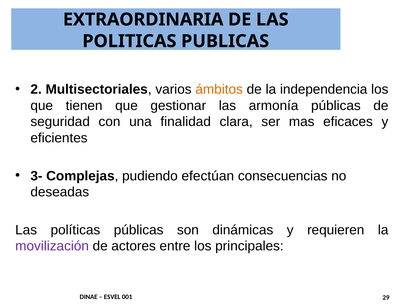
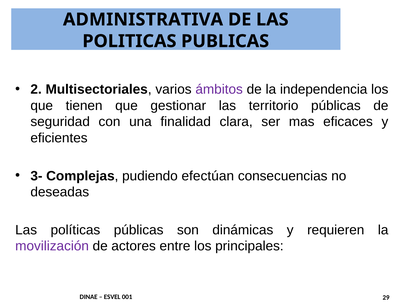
EXTRAORDINARIA: EXTRAORDINARIA -> ADMINISTRATIVA (143, 20)
ámbitos colour: orange -> purple (219, 90)
armonía: armonía -> territorio (274, 106)
